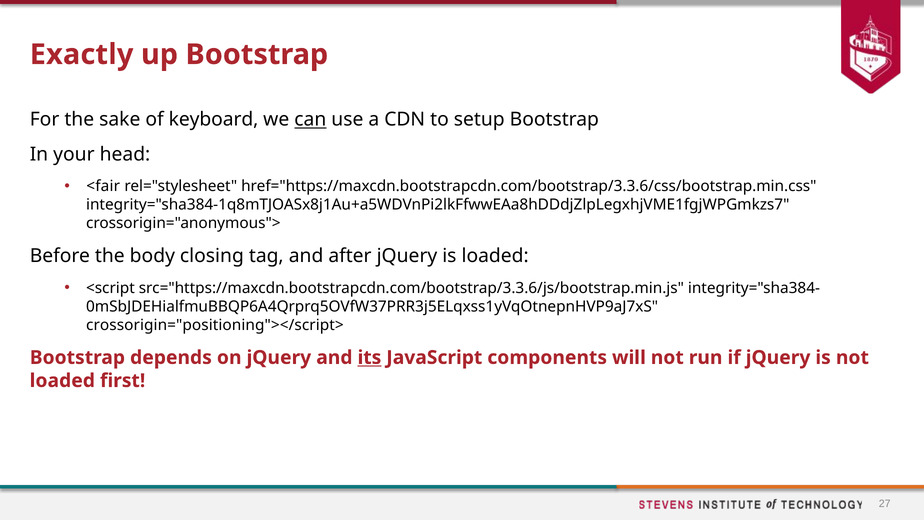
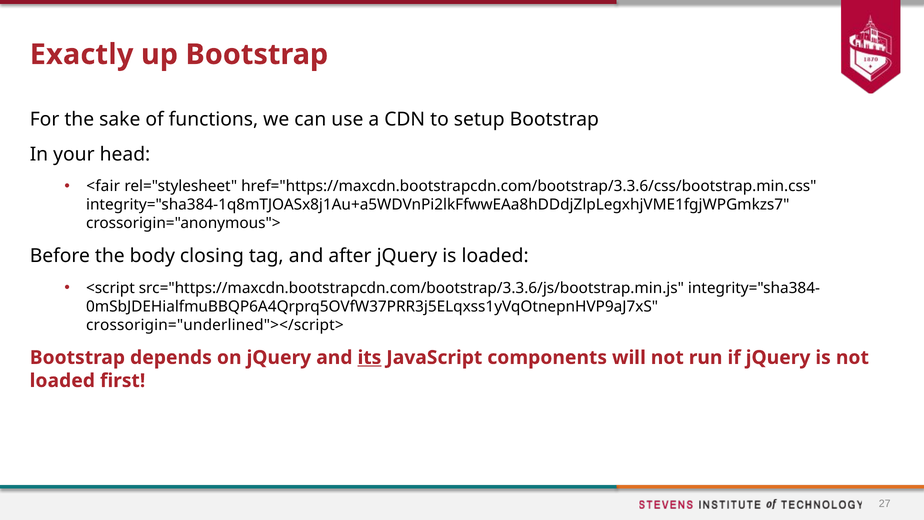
keyboard: keyboard -> functions (213, 120)
can underline: present -> none (310, 120)
crossorigin="positioning"></script>: crossorigin="positioning"></script> -> crossorigin="underlined"></script> (215, 325)
